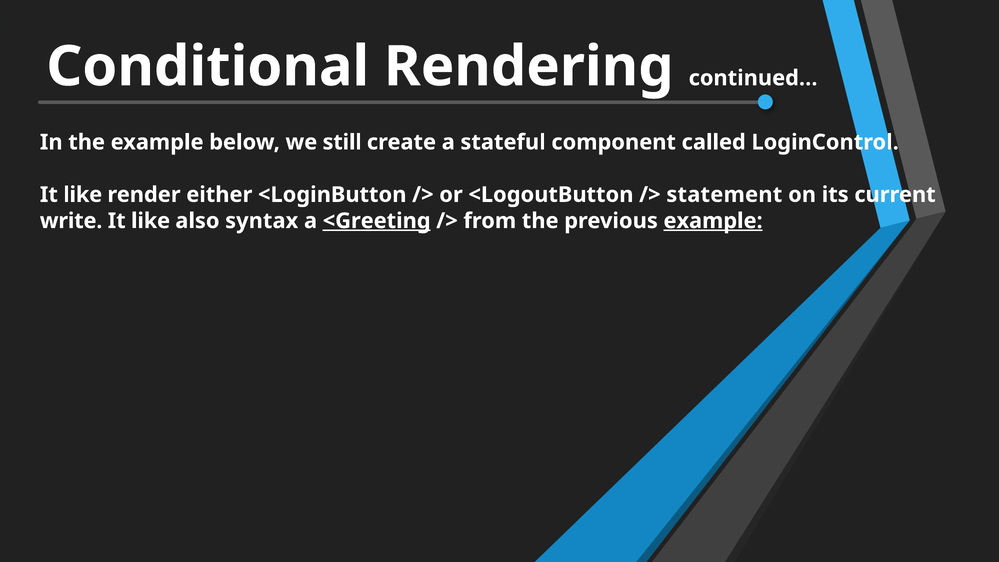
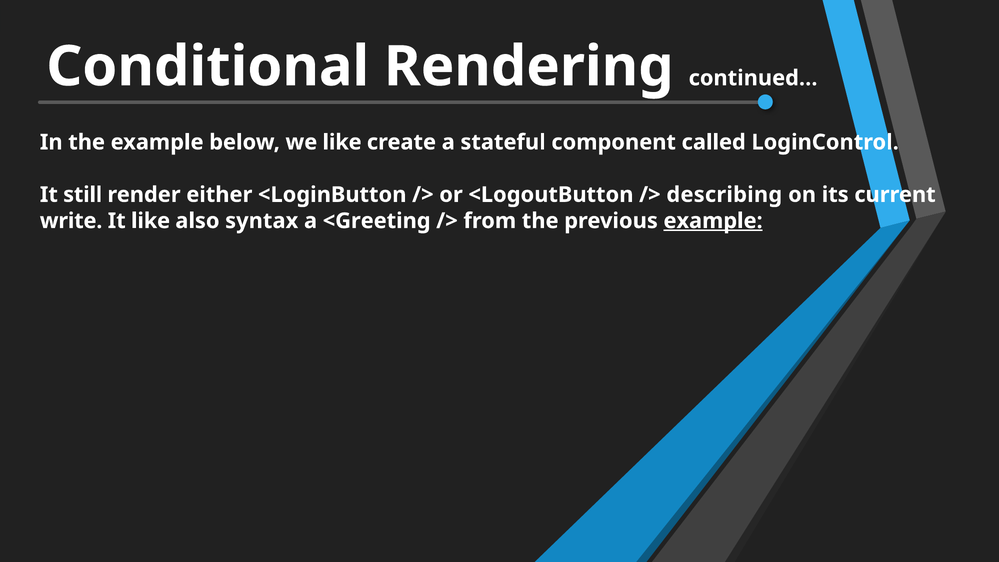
we still: still -> like (342, 142)
like: like -> still (83, 195)
statement: statement -> describing (724, 195)
<Greeting underline: present -> none (377, 221)
